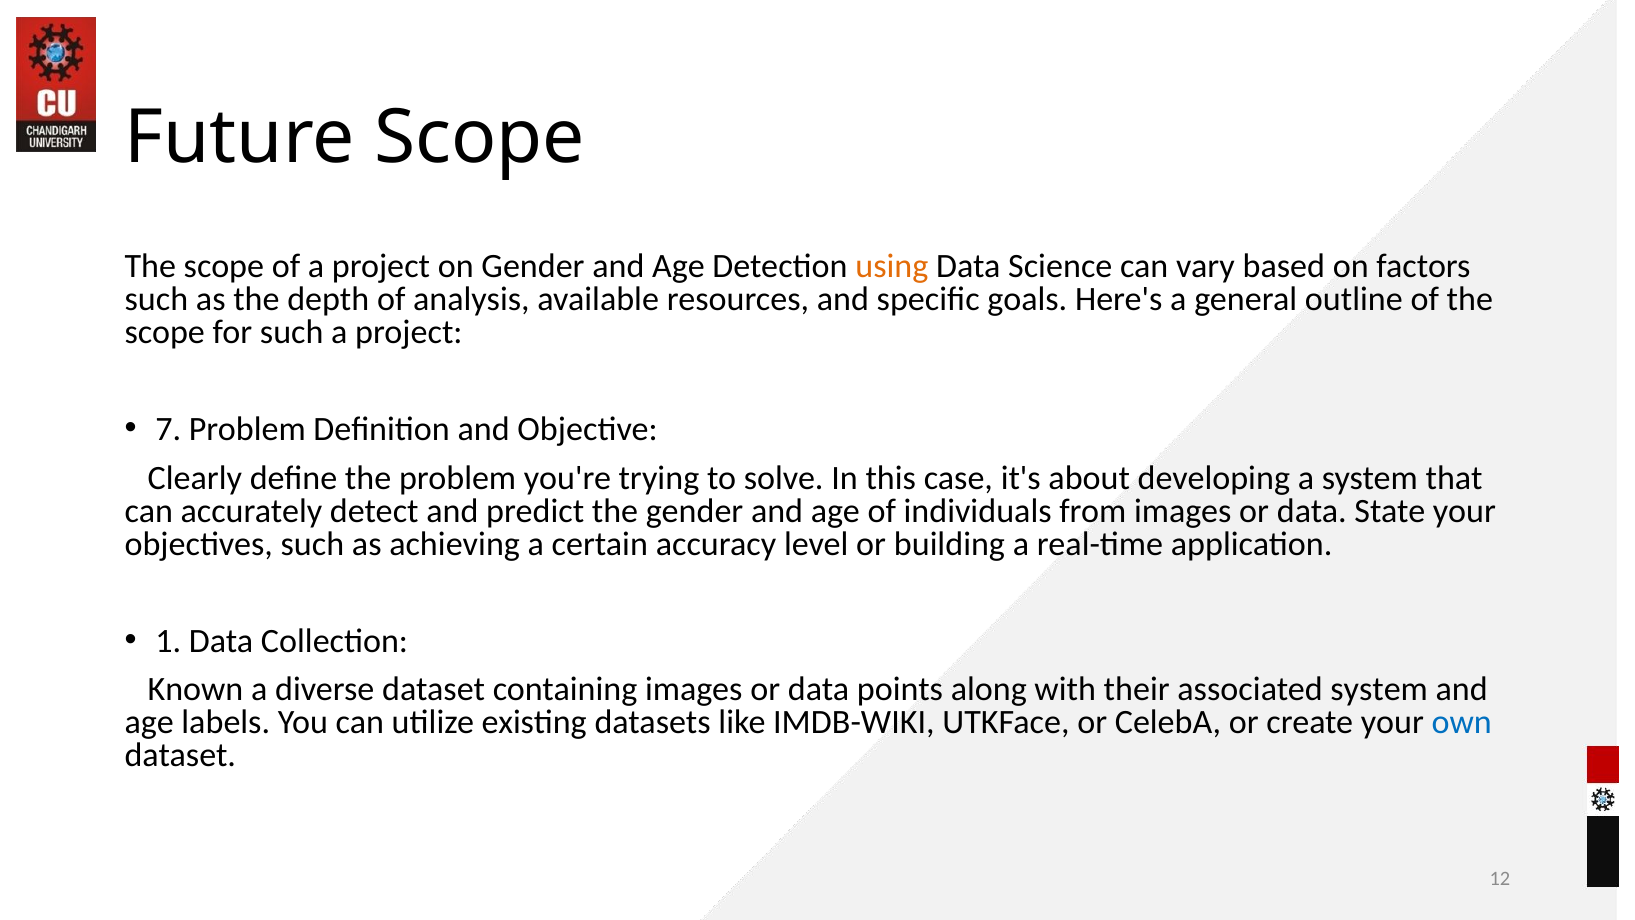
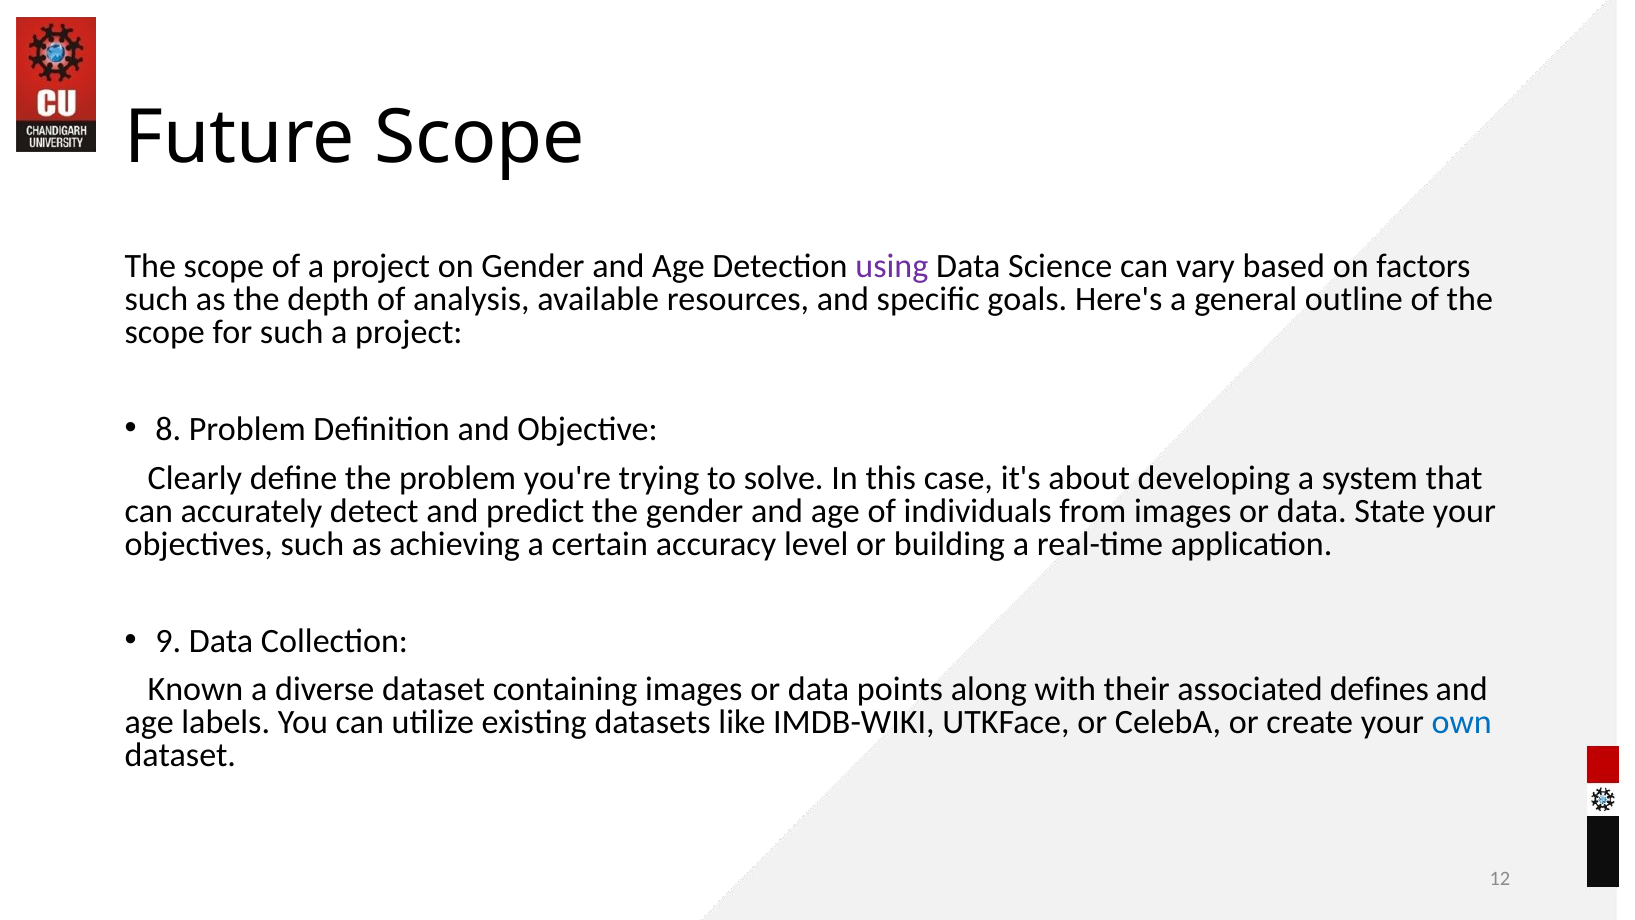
using colour: orange -> purple (892, 266)
7: 7 -> 8 (168, 429)
1: 1 -> 9 (168, 641)
associated system: system -> defines (1379, 689)
